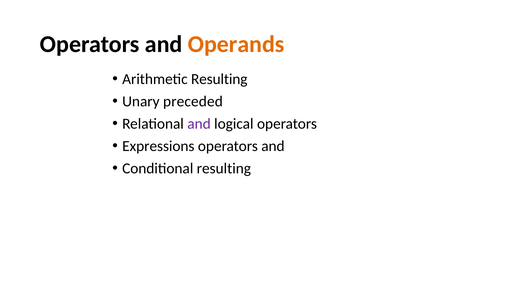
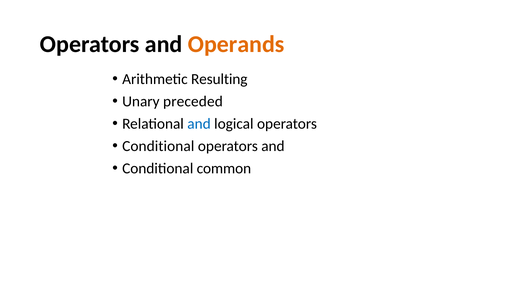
and colour: purple -> blue (199, 124)
Expressions: Expressions -> Conditional (158, 146)
Conditional resulting: resulting -> common (224, 168)
